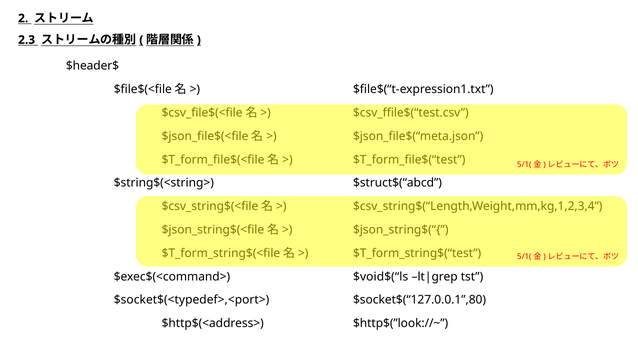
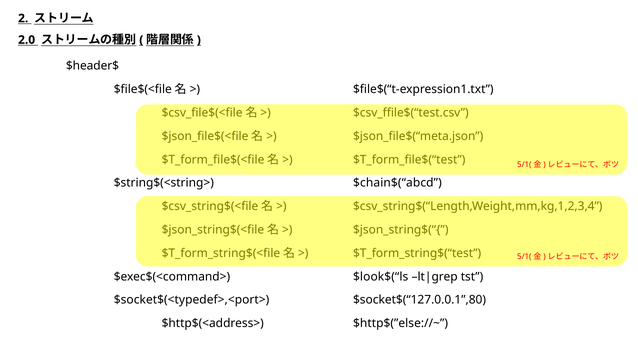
2.3: 2.3 -> 2.0 (27, 40)
$struct$(“abcd: $struct$(“abcd -> $chain$(“abcd (397, 183)
$void$(“ls: $void$(“ls -> $look$(“ls (381, 276)
$http$(”look://~: $http$(”look://~ -> $http$(”else://~ (401, 323)
